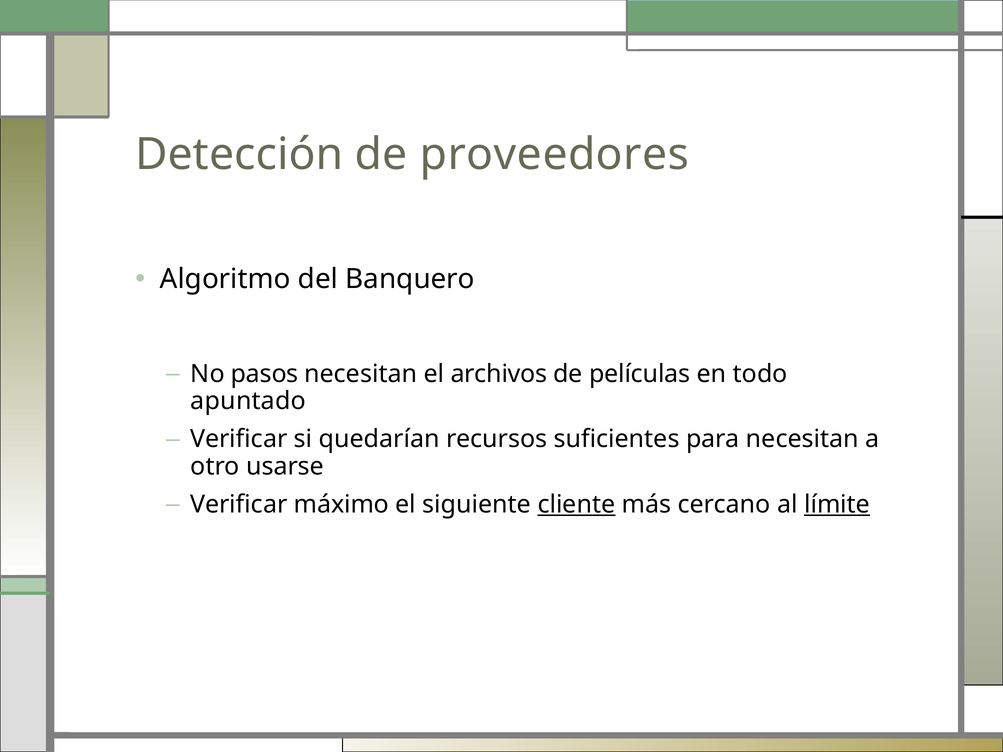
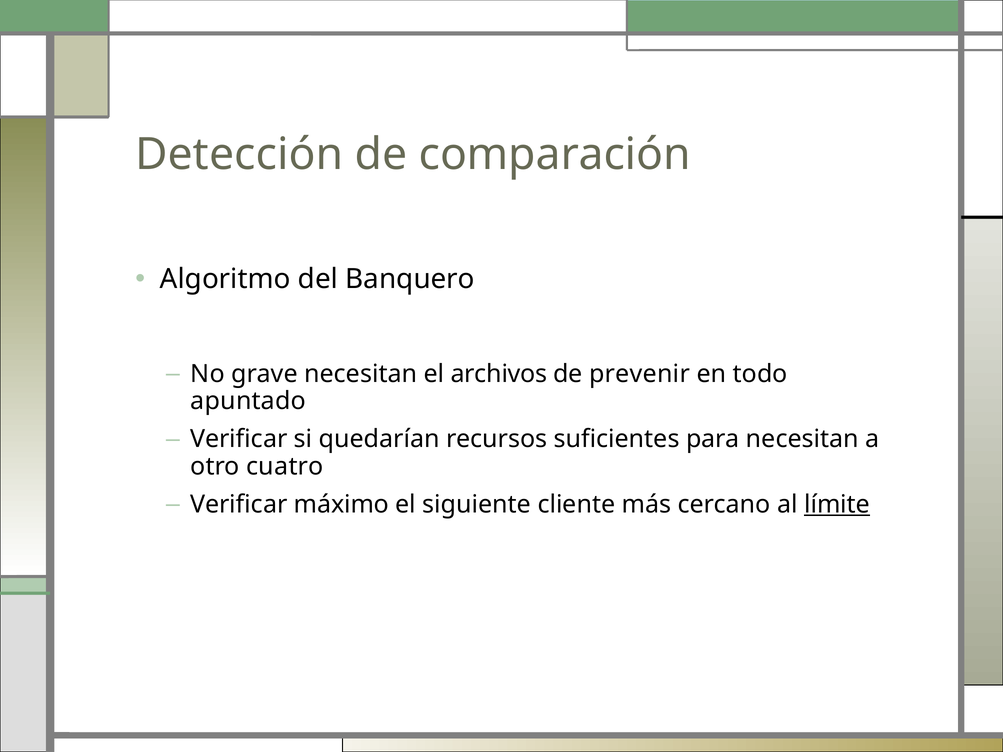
proveedores: proveedores -> comparación (555, 154)
pasos: pasos -> grave (264, 374)
películas: películas -> prevenir (640, 374)
usarse: usarse -> cuatro (285, 466)
cliente underline: present -> none (576, 505)
